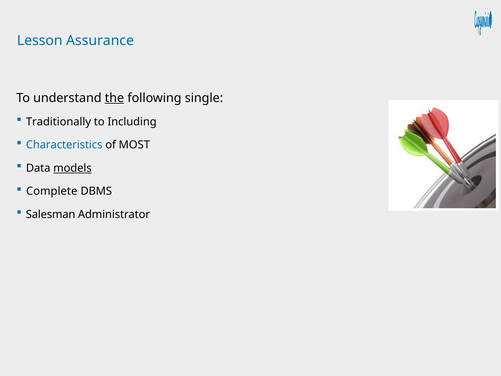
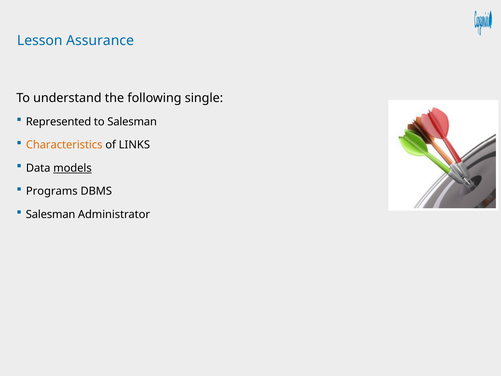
the underline: present -> none (114, 98)
Traditionally: Traditionally -> Represented (59, 122)
to Including: Including -> Salesman (132, 122)
Characteristics colour: blue -> orange (64, 145)
MOST: MOST -> LINKS (134, 145)
Complete: Complete -> Programs (52, 191)
